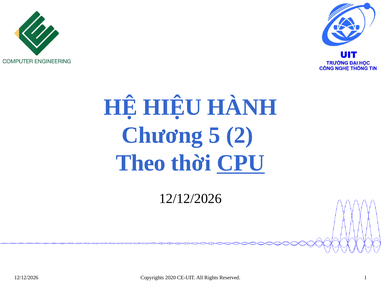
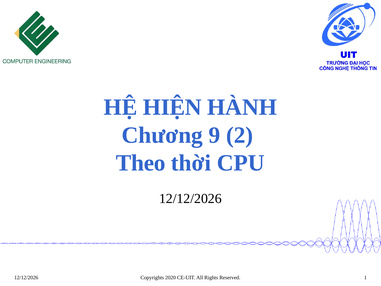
HIỆU: HIỆU -> HIỆN (172, 107)
5: 5 -> 9 (214, 135)
CPU underline: present -> none (241, 163)
